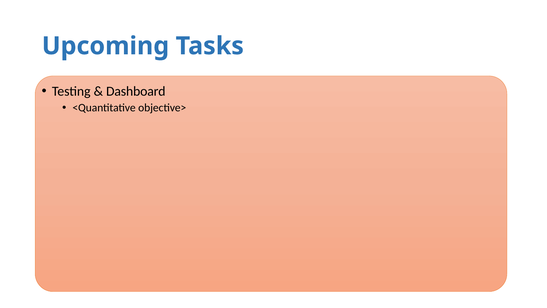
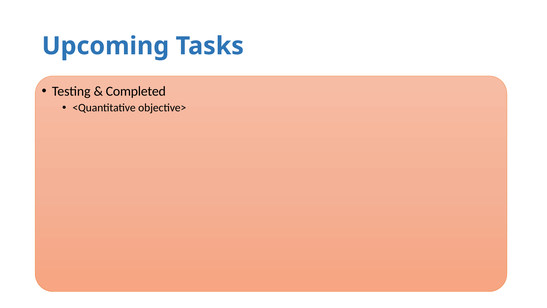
Dashboard: Dashboard -> Completed (136, 91)
